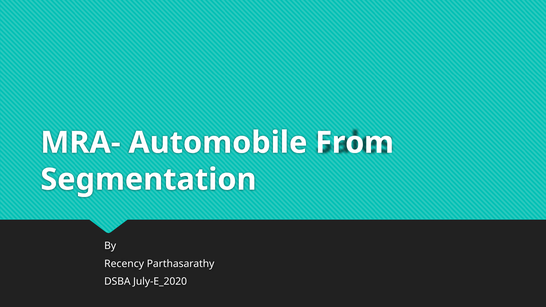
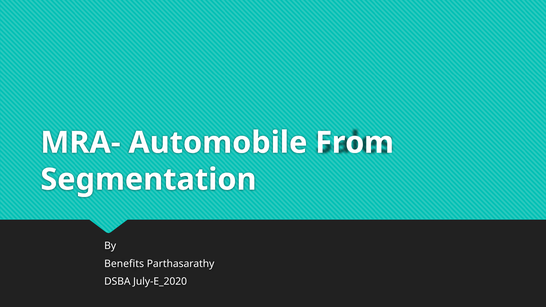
Recency: Recency -> Benefits (124, 264)
